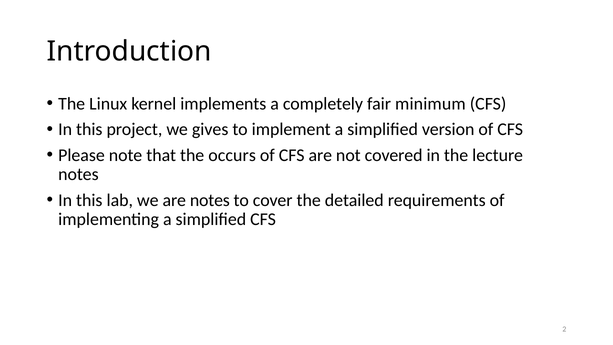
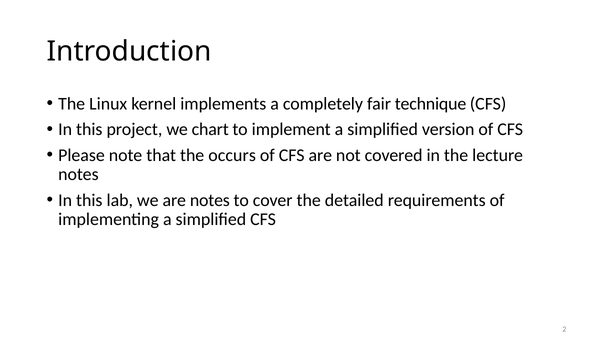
minimum: minimum -> technique (431, 104)
gives: gives -> chart (210, 129)
